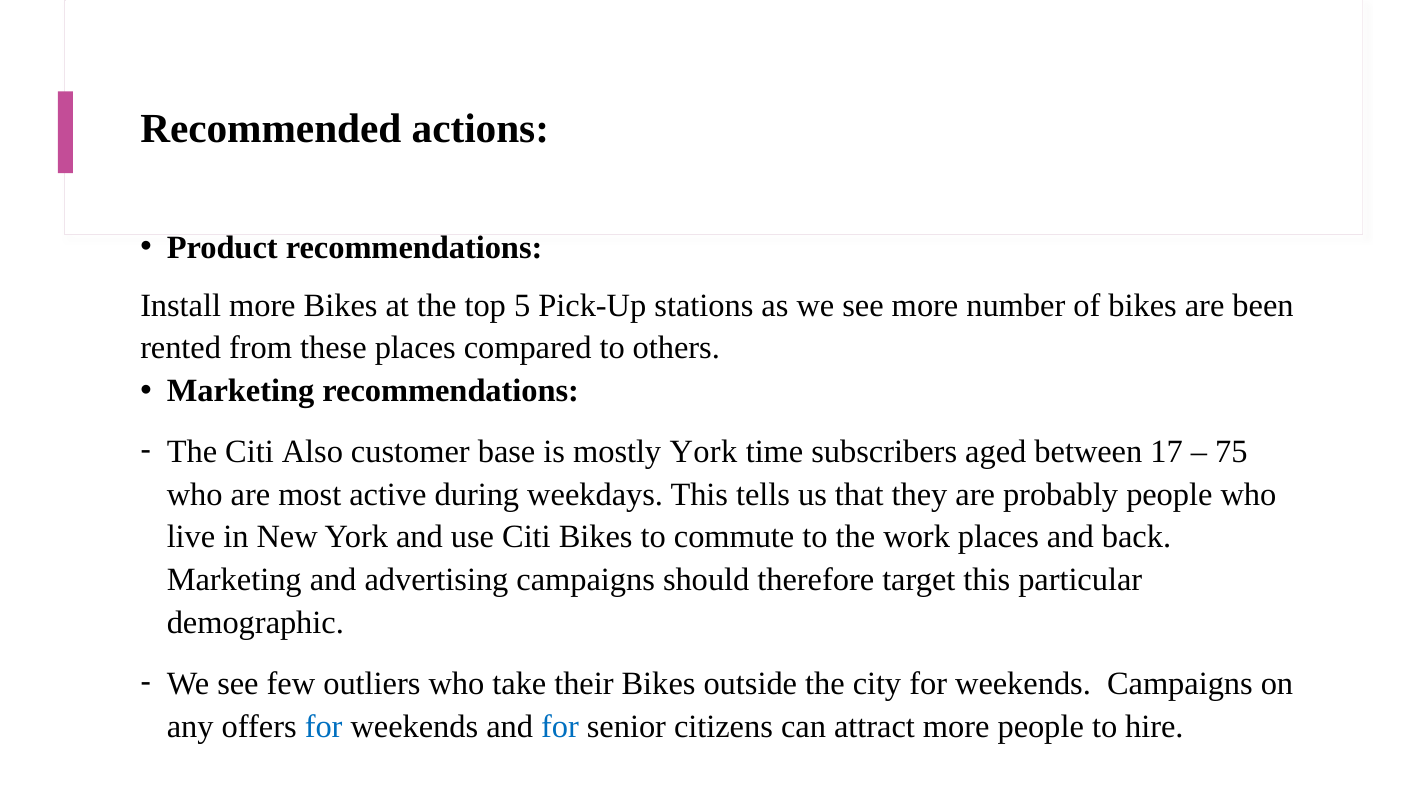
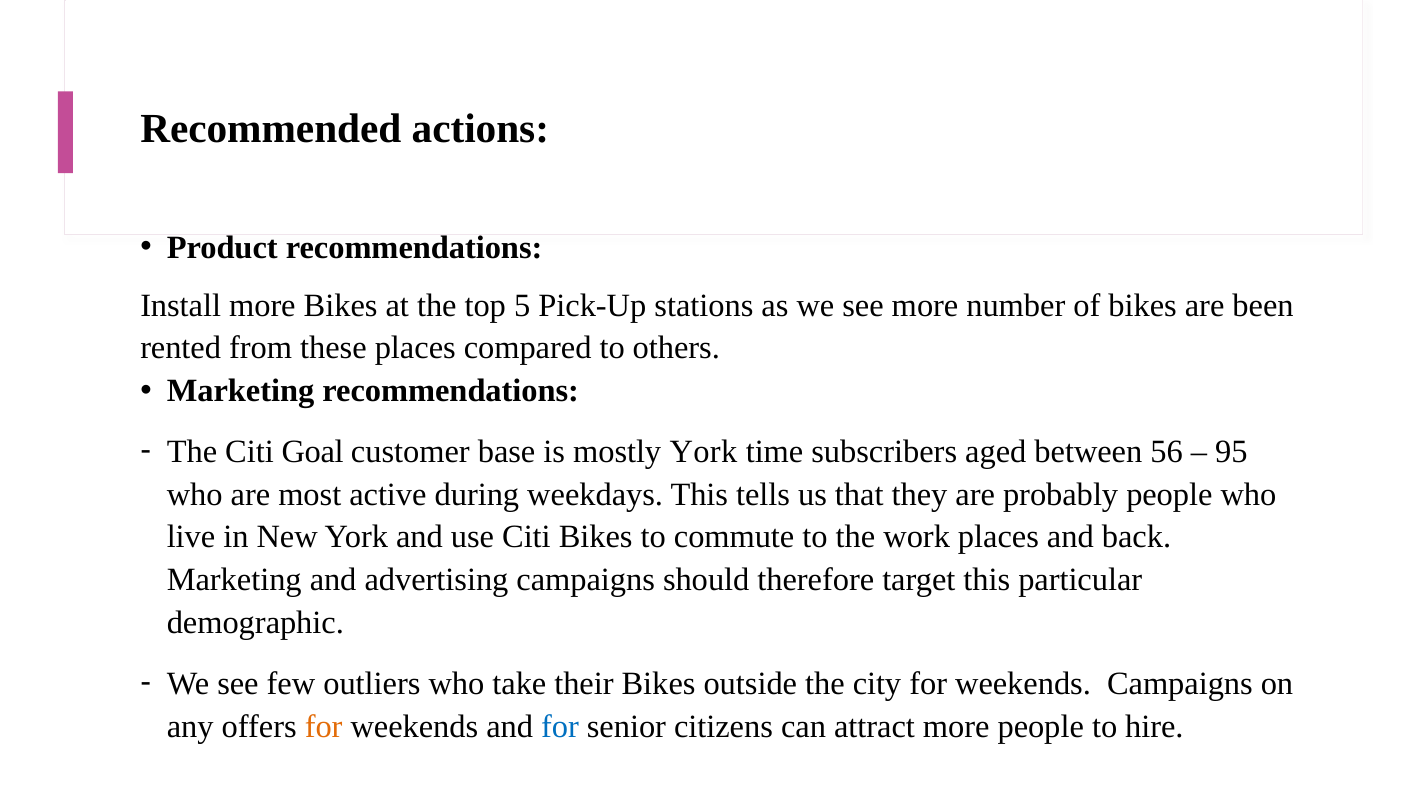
Also: Also -> Goal (313, 452)
17: 17 -> 56 (1167, 452)
75: 75 -> 95 (1231, 452)
for colour: blue -> orange (324, 726)
